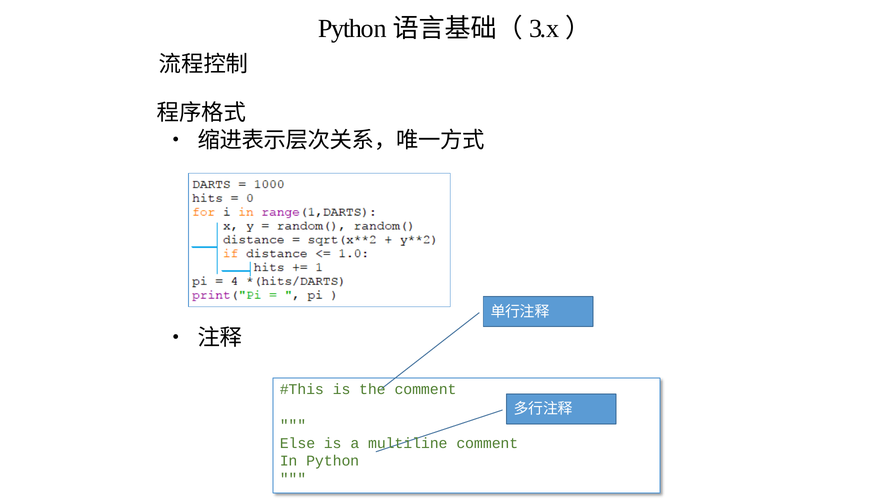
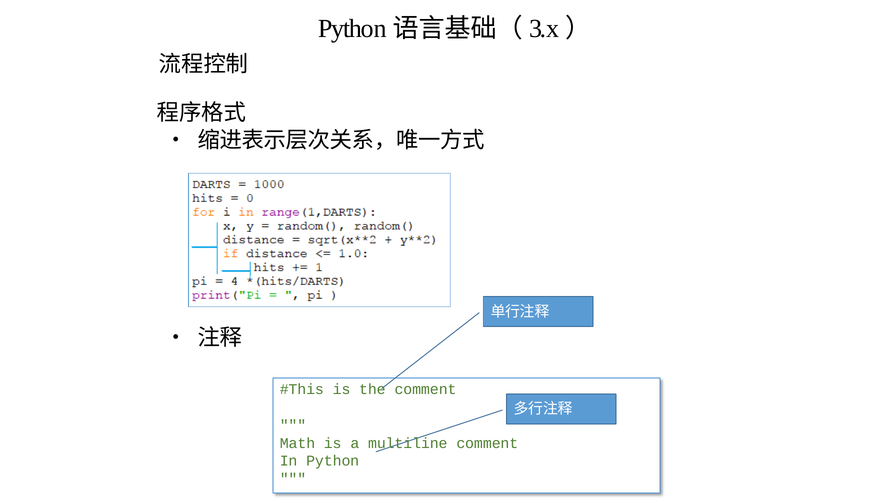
Else: Else -> Math (298, 443)
